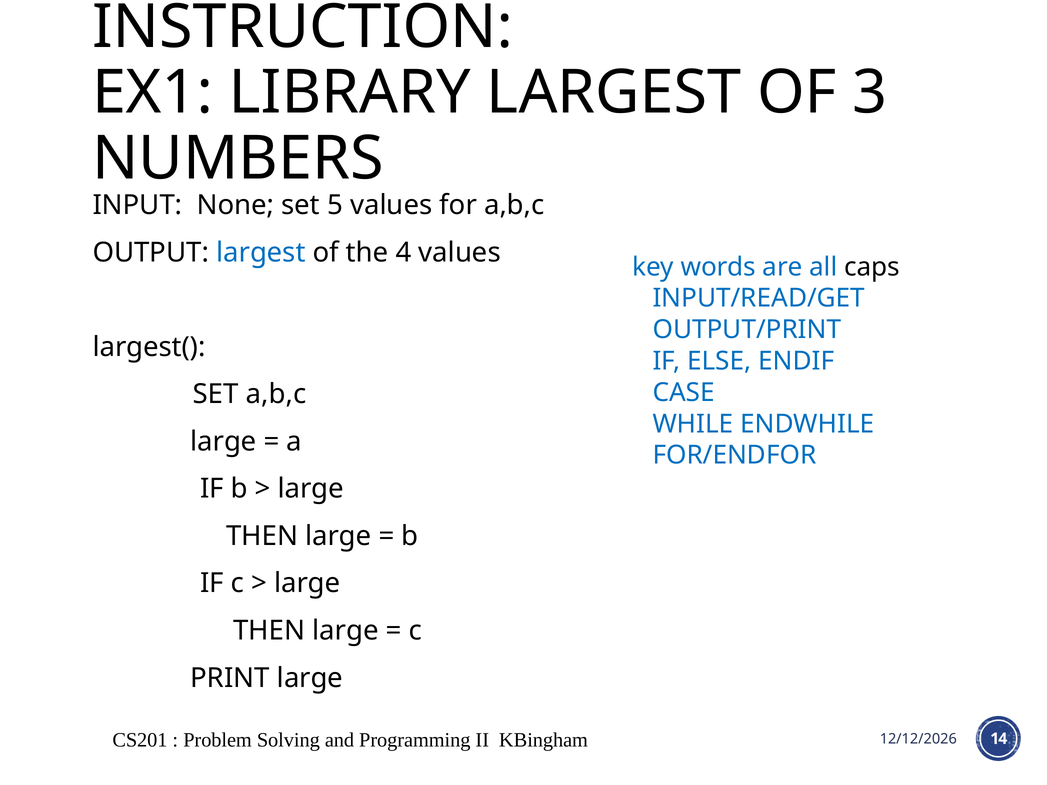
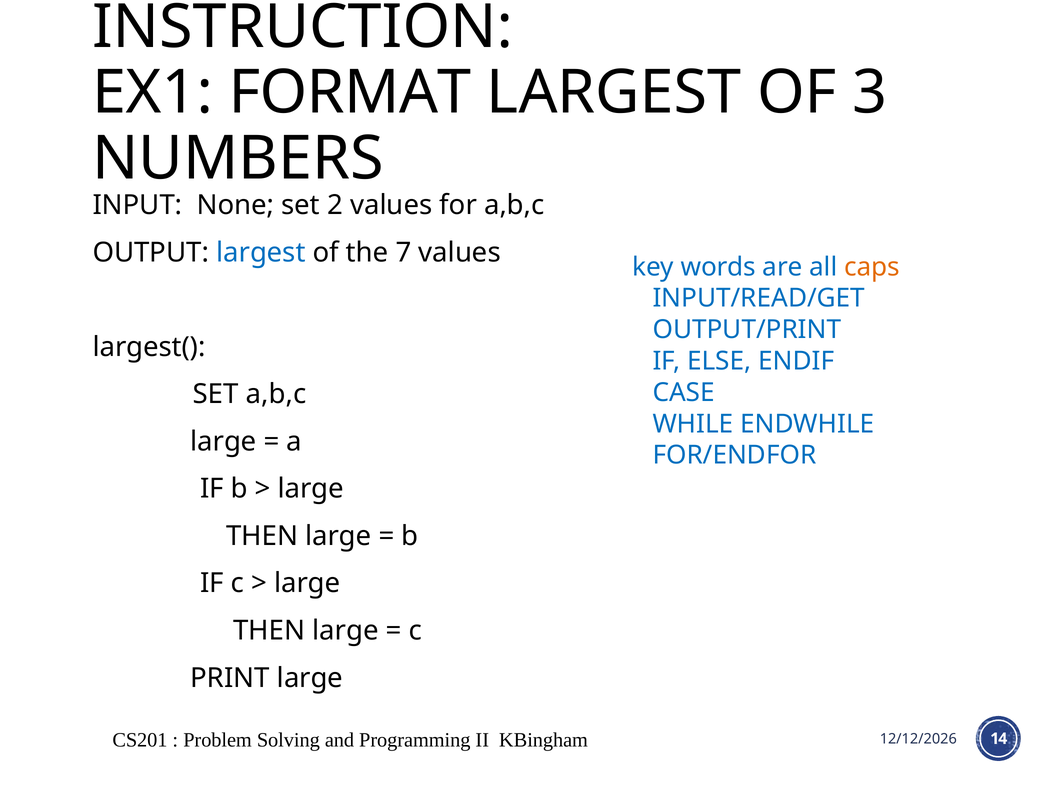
LIBRARY: LIBRARY -> FORMAT (350, 93)
5: 5 -> 2 (335, 205)
4: 4 -> 7 (403, 253)
caps colour: black -> orange (872, 267)
